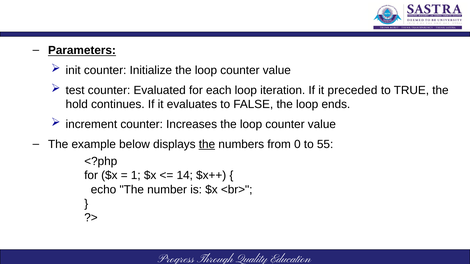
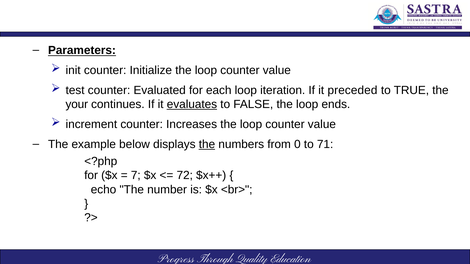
hold: hold -> your (77, 105)
evaluates underline: none -> present (192, 105)
55: 55 -> 71 (325, 145)
1: 1 -> 7 (136, 176)
14: 14 -> 72 (185, 176)
